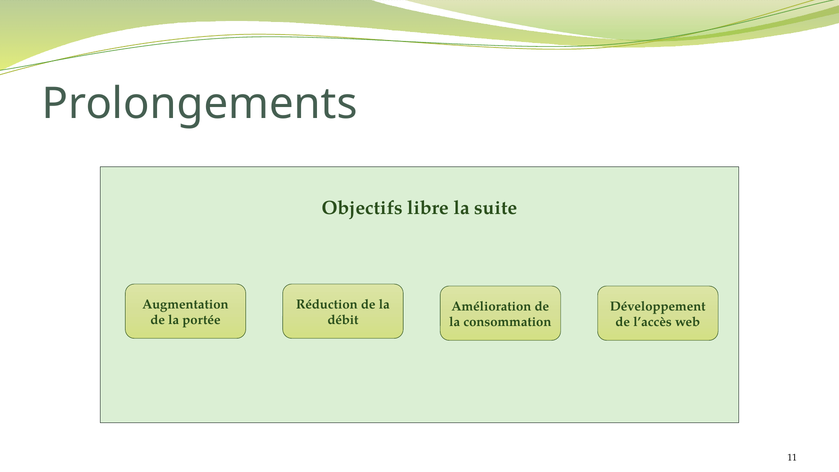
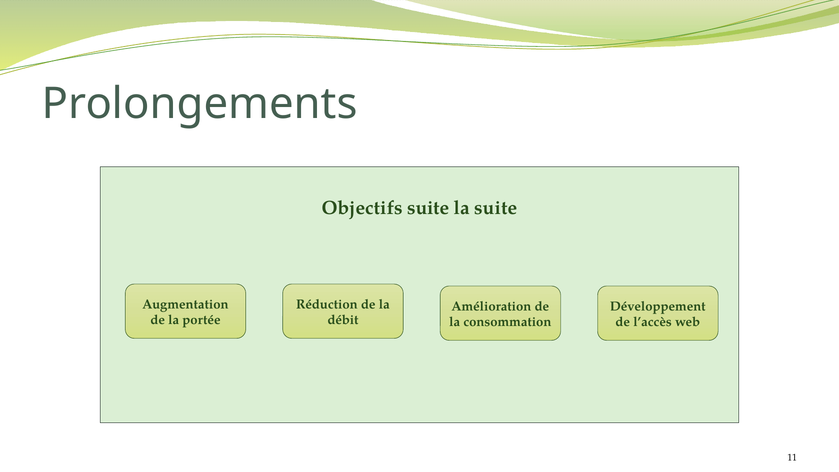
Objectifs libre: libre -> suite (428, 208)
